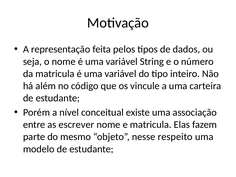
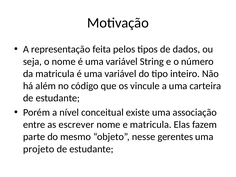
respeito: respeito -> gerentes (175, 137)
modelo: modelo -> projeto (39, 149)
